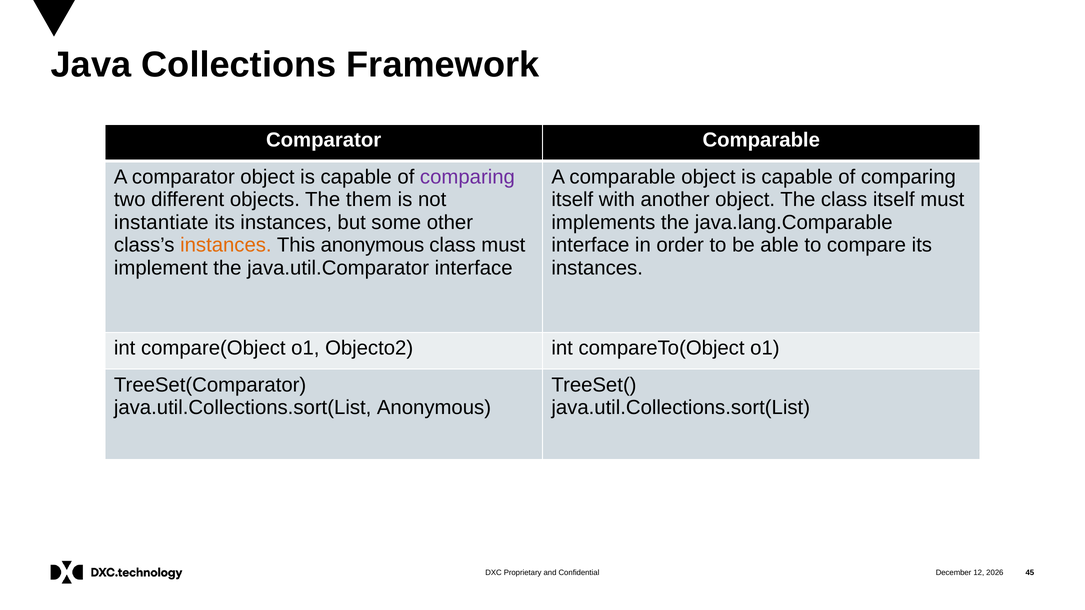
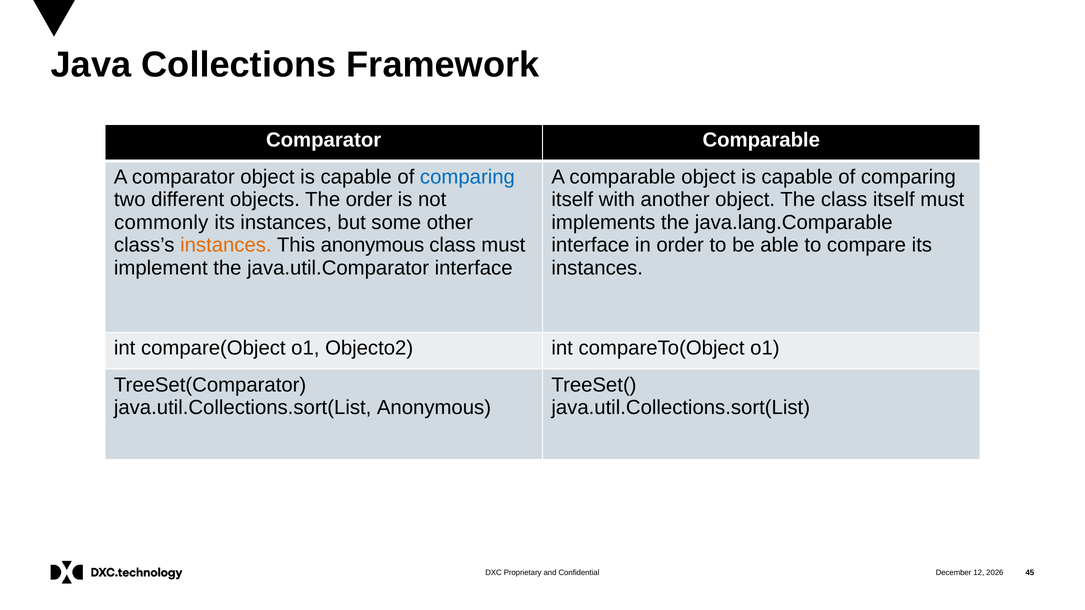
comparing colour: purple -> blue (467, 177)
The them: them -> order (369, 200)
instantiate: instantiate -> commonly (161, 223)
